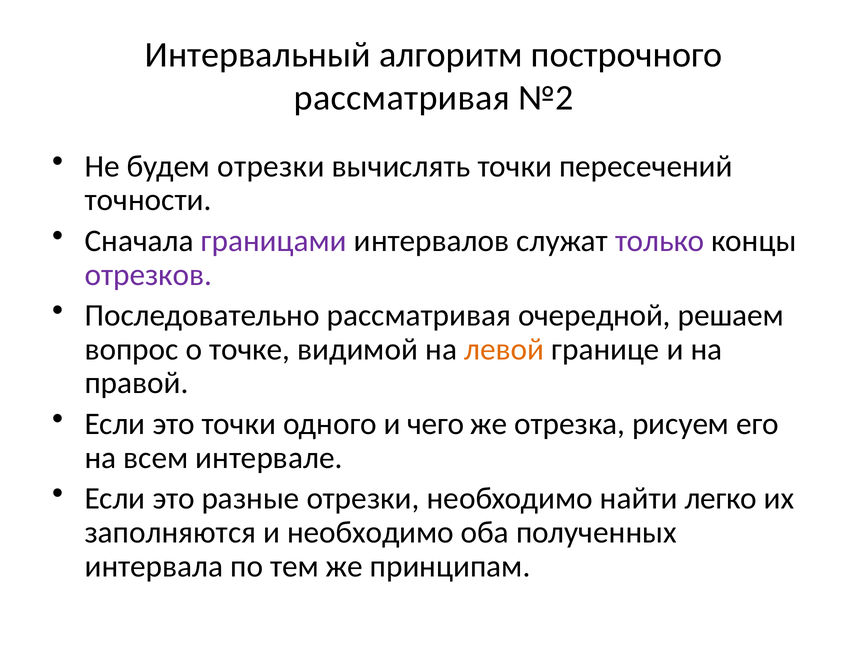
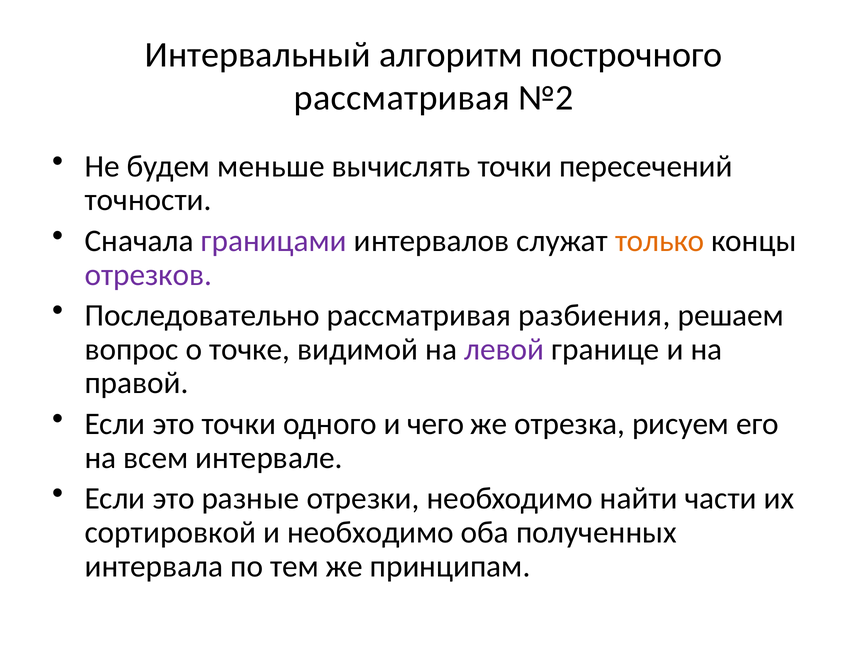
будем отрезки: отрезки -> меньше (271, 166)
только colour: purple -> orange (660, 241)
очередной: очередной -> разбиения (594, 315)
левой colour: orange -> purple (504, 349)
легко: легко -> части (721, 498)
заполняются: заполняются -> сортировкой (170, 532)
